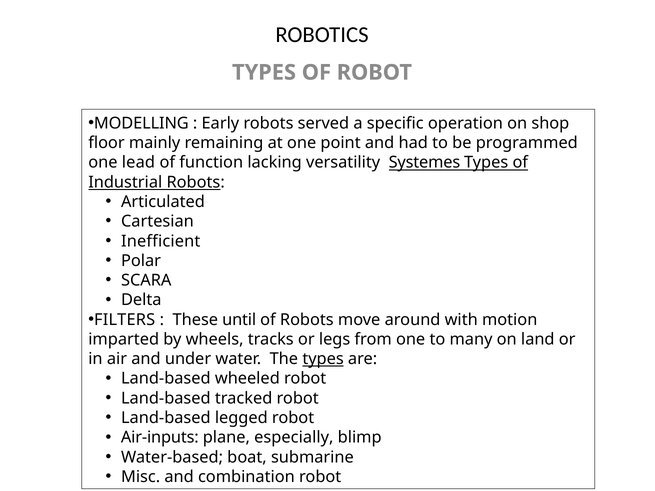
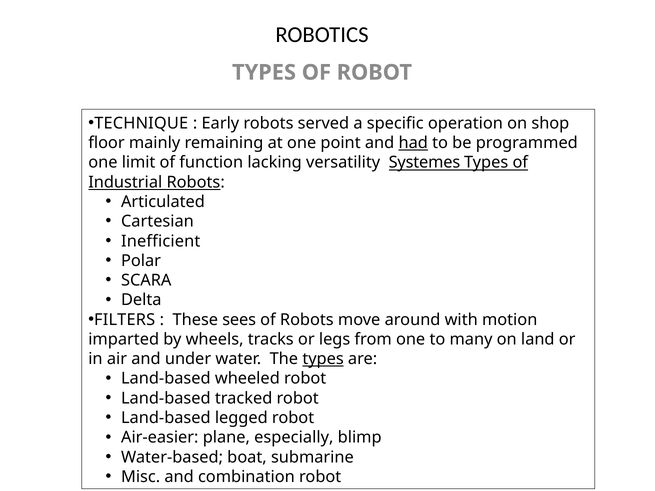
MODELLING: MODELLING -> TECHNIQUE (141, 123)
had underline: none -> present (413, 143)
lead: lead -> limit (139, 163)
until: until -> sees (239, 320)
Air-inputs: Air-inputs -> Air-easier (160, 438)
